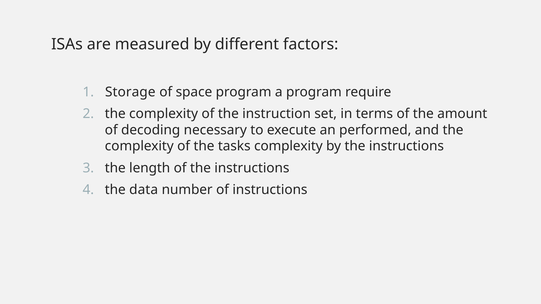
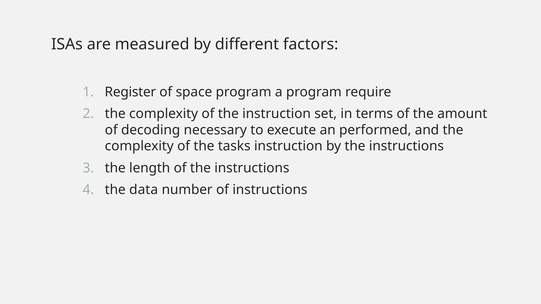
Storage: Storage -> Register (130, 92)
tasks complexity: complexity -> instruction (288, 146)
